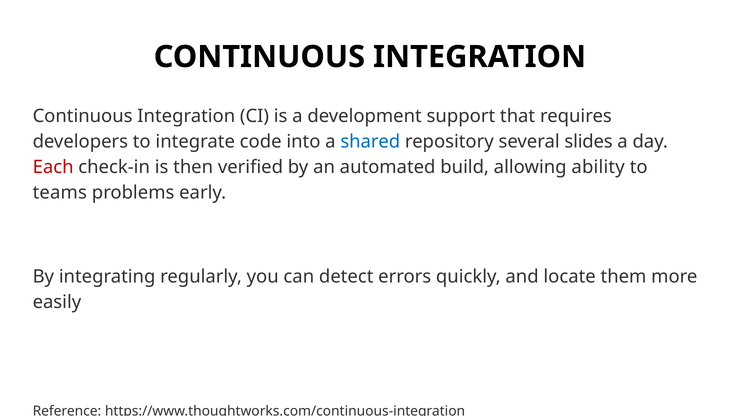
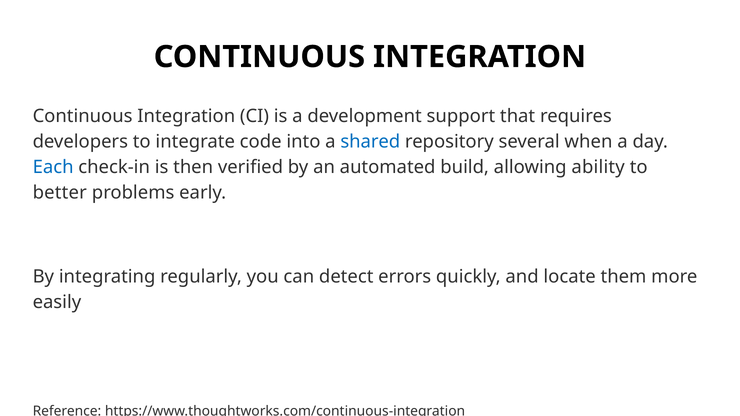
slides: slides -> when (588, 142)
Each colour: red -> blue (53, 167)
teams: teams -> better (60, 193)
